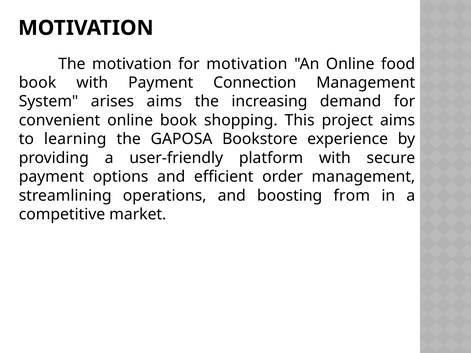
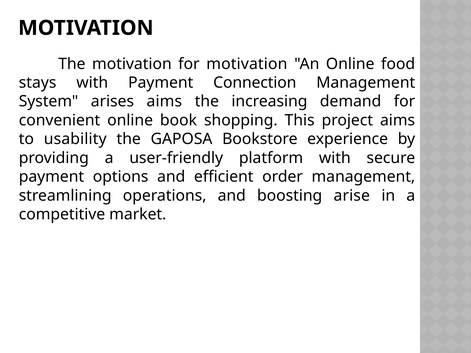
book: book -> stays (38, 83)
learning: learning -> usability (75, 139)
from: from -> arise (352, 196)
